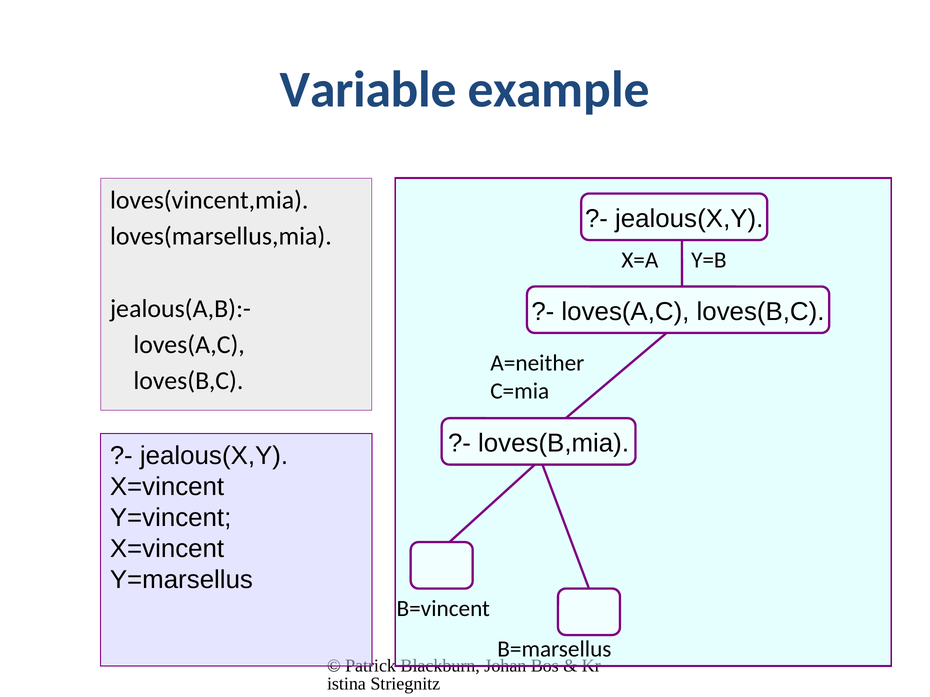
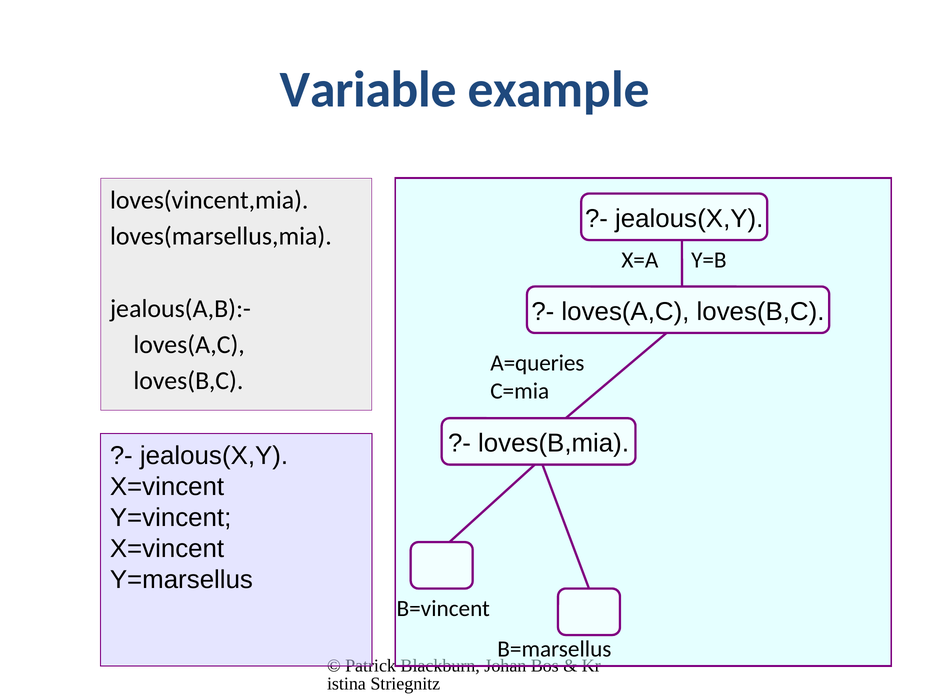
A=neither: A=neither -> A=queries (537, 363)
